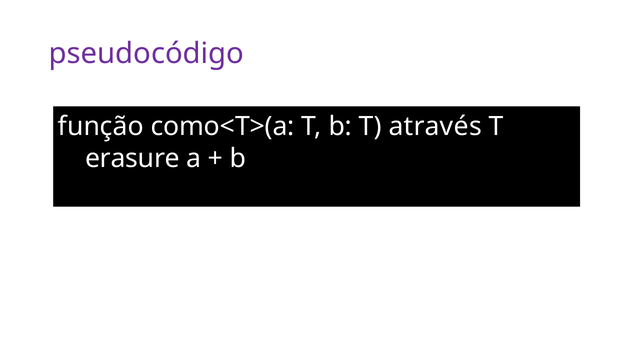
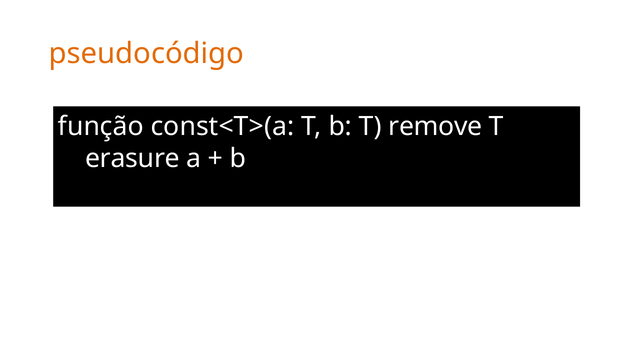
pseudocódigo colour: purple -> orange (146, 54)
como<T>(a: como<T>(a -> const<T>(a (222, 127)
através: através -> remove (435, 127)
